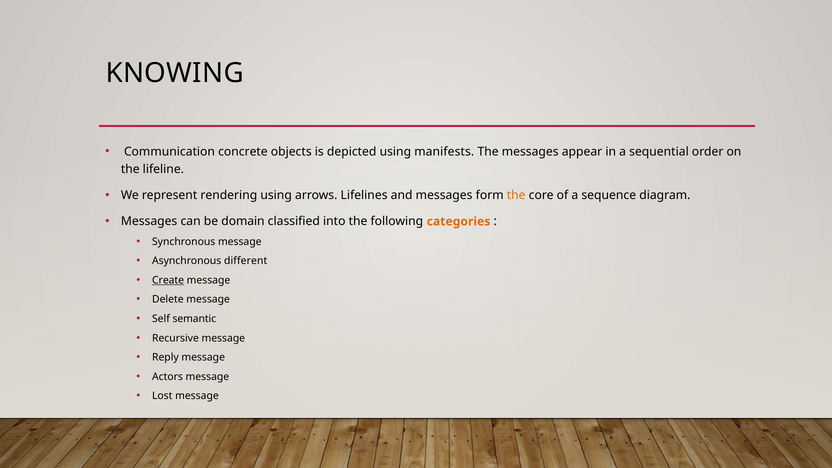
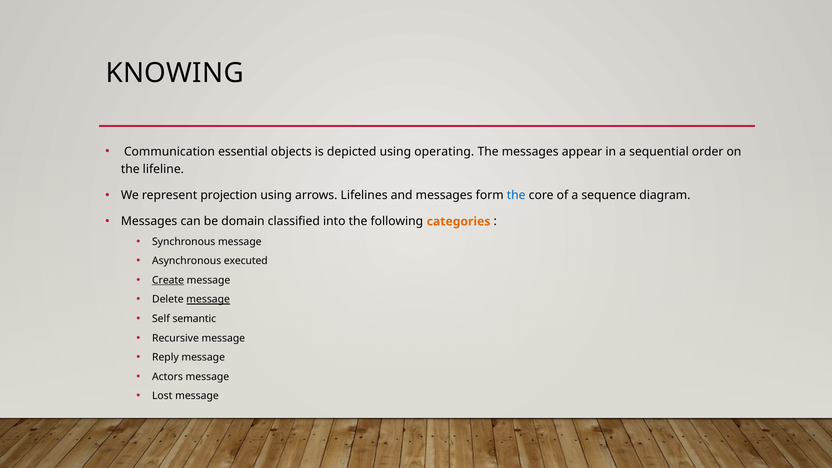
concrete: concrete -> essential (243, 152)
manifests: manifests -> operating (444, 152)
rendering: rendering -> projection (229, 195)
the colour: orange -> blue (516, 195)
different: different -> executed (246, 261)
message underline: none -> present (208, 300)
